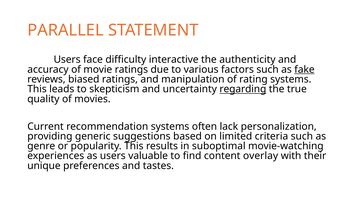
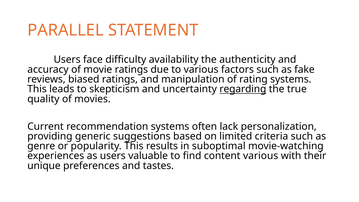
interactive: interactive -> availability (174, 60)
fake underline: present -> none (304, 69)
content overlay: overlay -> various (261, 156)
